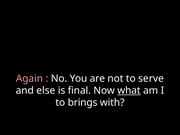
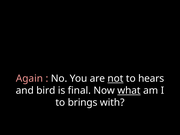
not underline: none -> present (115, 79)
serve: serve -> hears (151, 79)
else: else -> bird (46, 91)
